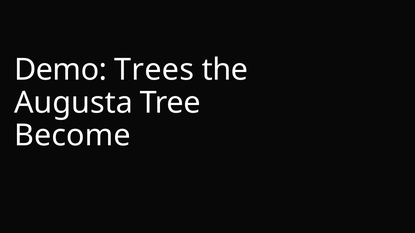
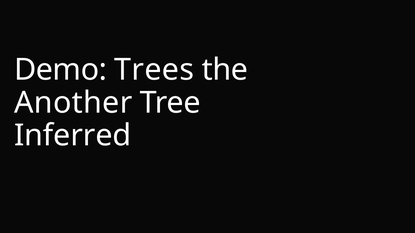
Augusta: Augusta -> Another (73, 103)
Become: Become -> Inferred (73, 136)
